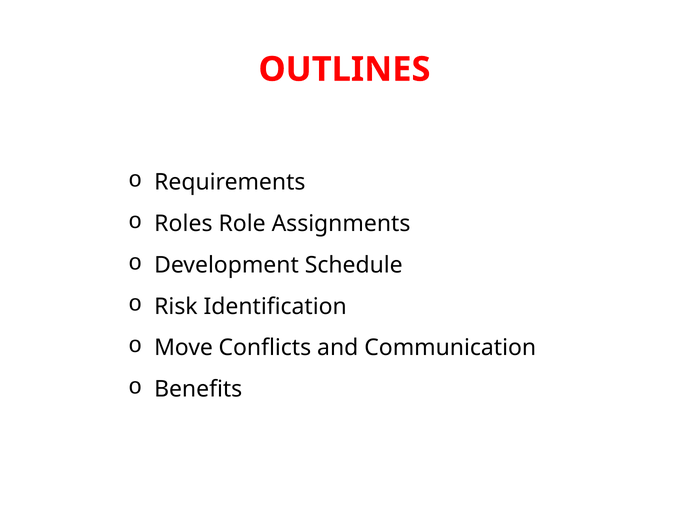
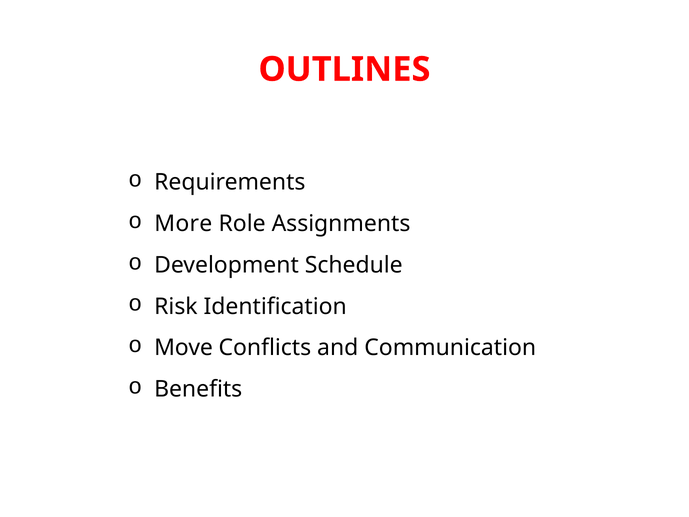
Roles: Roles -> More (183, 224)
